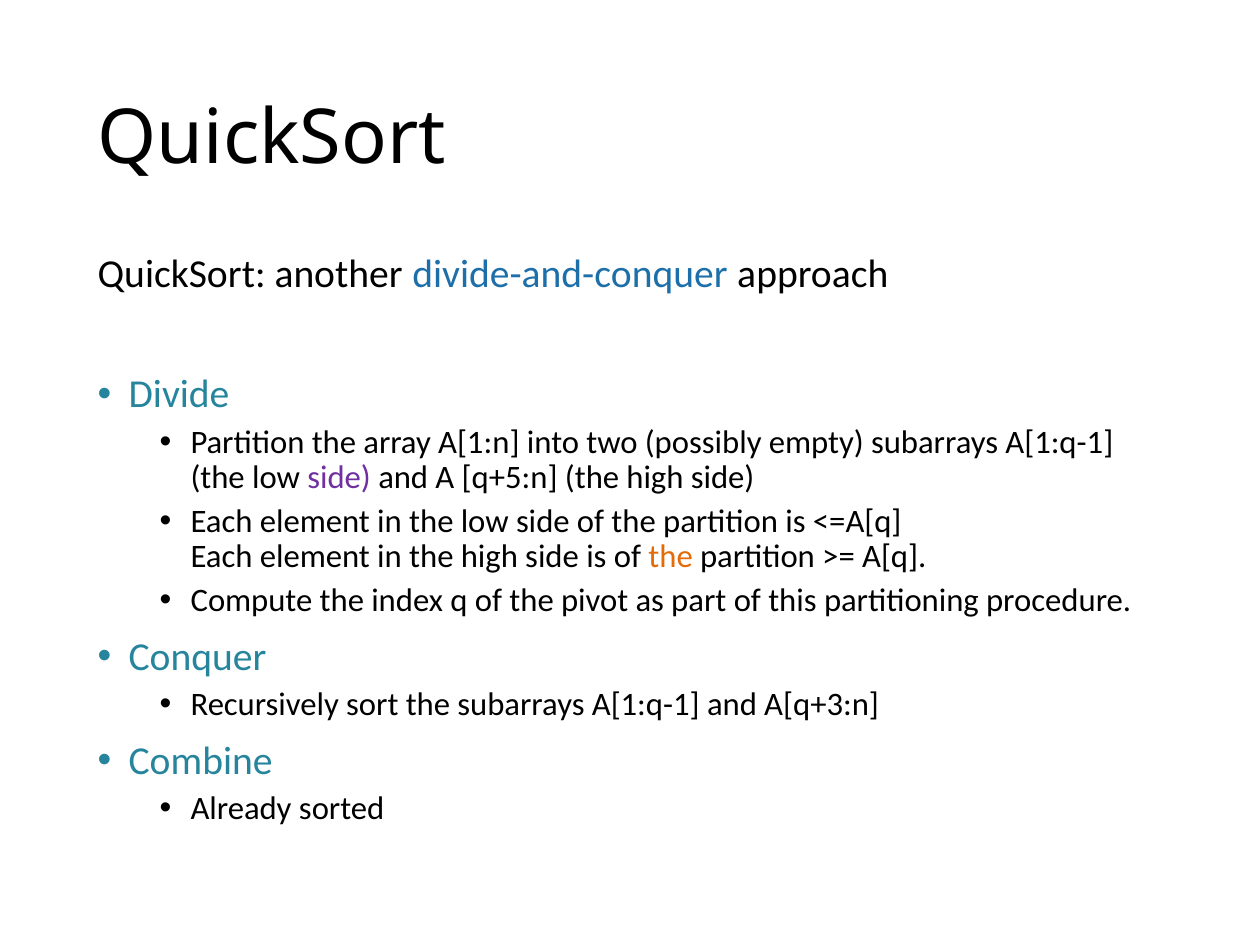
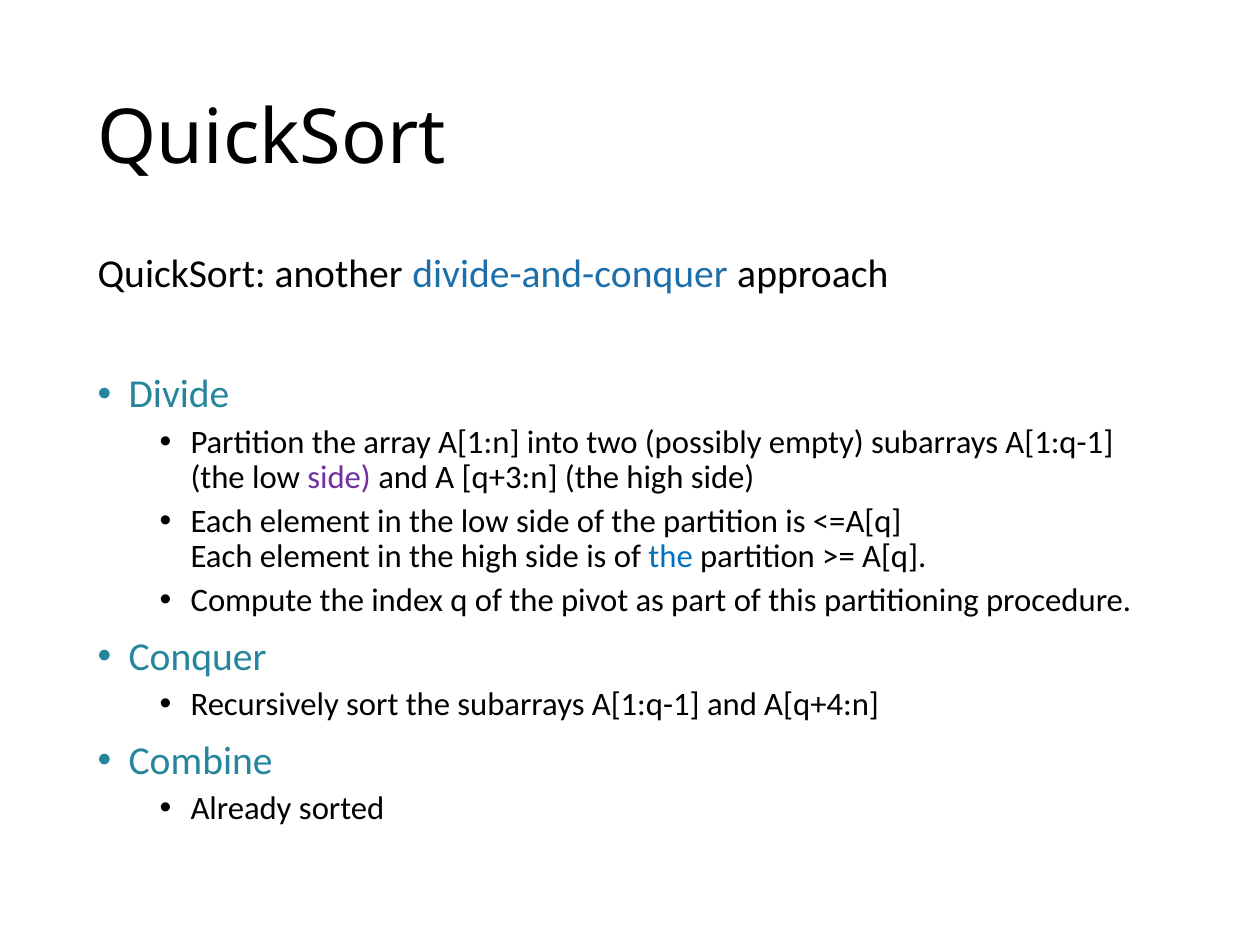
q+5:n: q+5:n -> q+3:n (510, 478)
the colour: orange -> blue (671, 557)
A[q+3:n: A[q+3:n -> A[q+4:n (822, 705)
